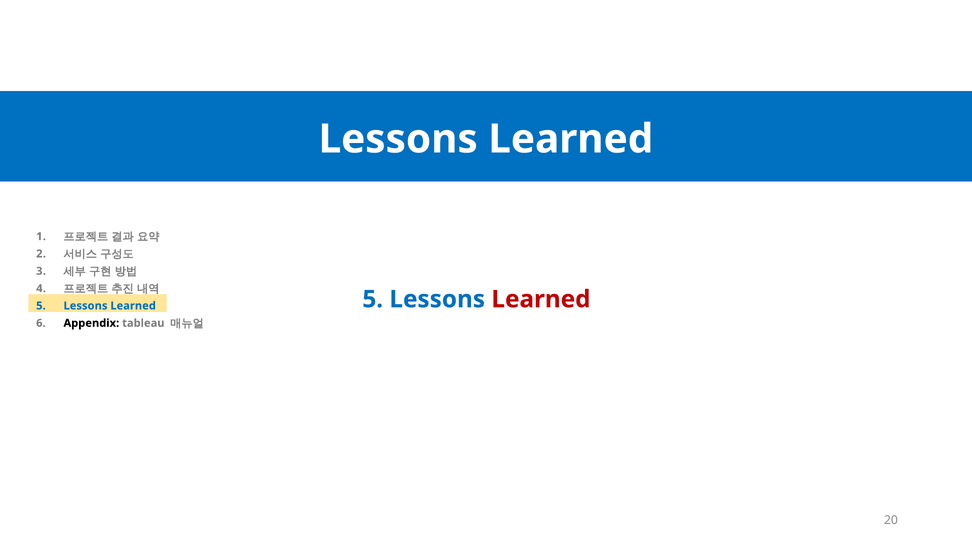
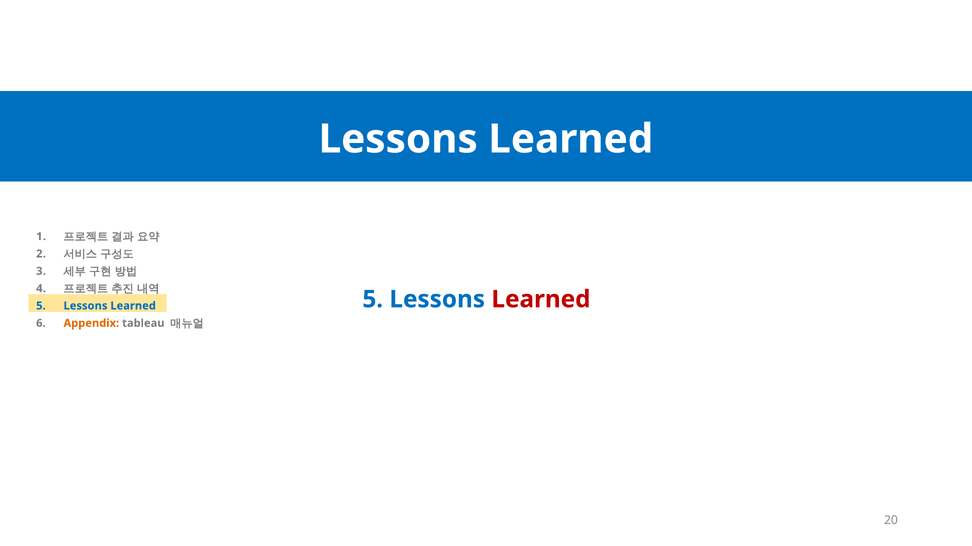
Appendix colour: black -> orange (91, 324)
